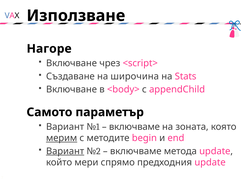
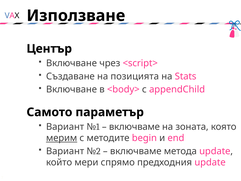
Нагоре: Нагоре -> Център (49, 49)
широчина: широчина -> позицията (135, 76)
Вариант underline: present -> none (65, 151)
